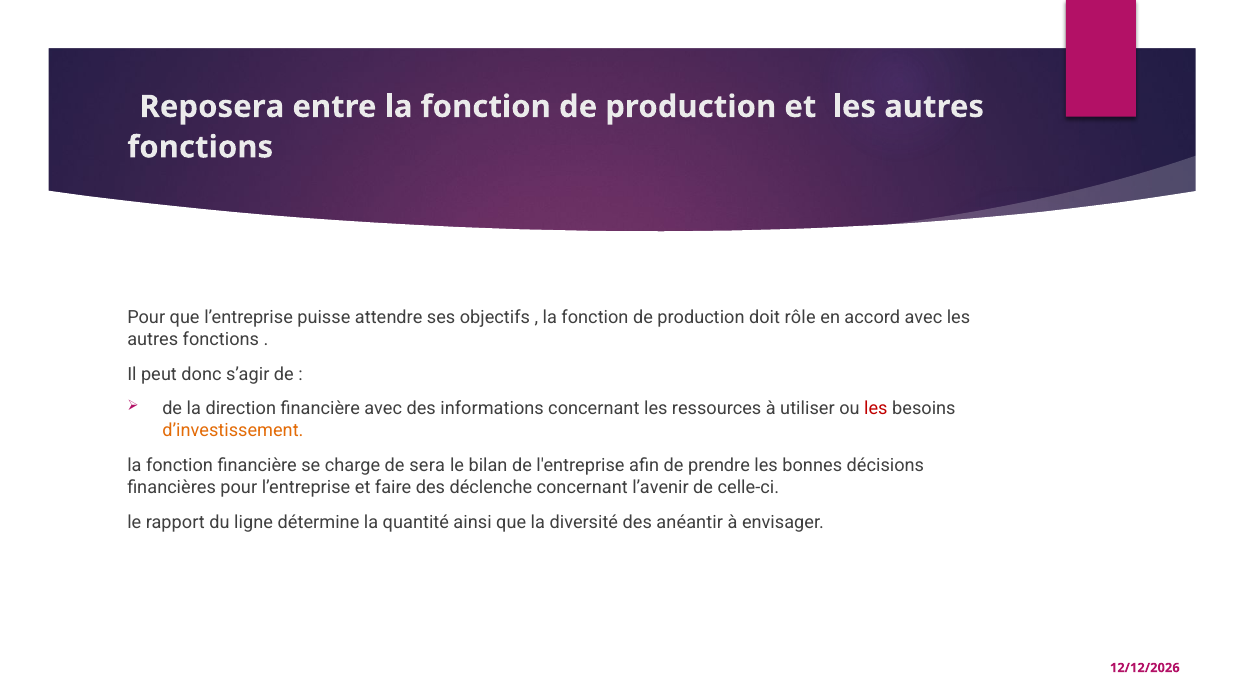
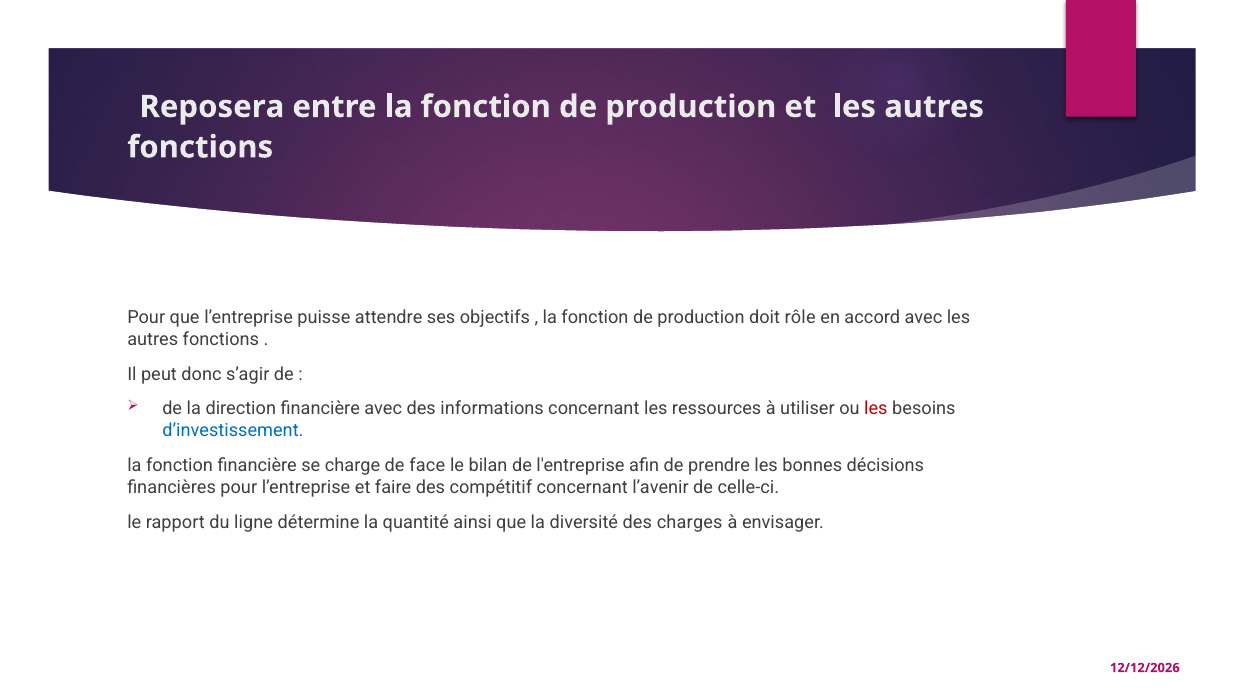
d’investissement colour: orange -> blue (233, 431)
sera: sera -> face (427, 466)
déclenche: déclenche -> compétitif (491, 487)
anéantir: anéantir -> charges (690, 522)
